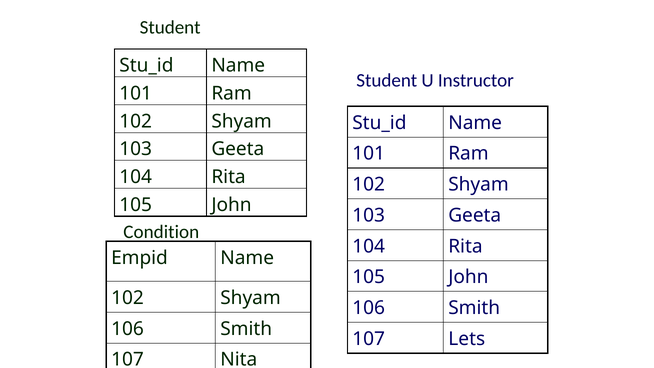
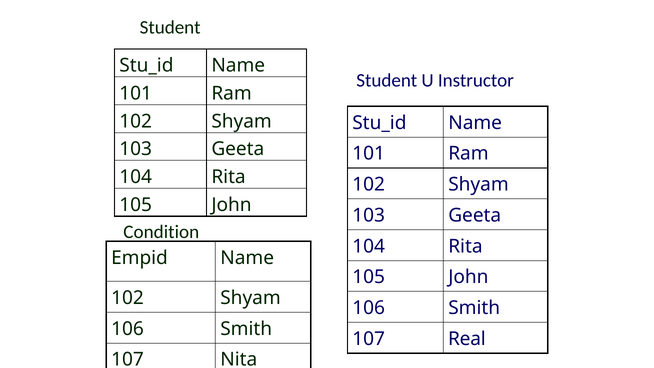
Lets: Lets -> Real (467, 339)
